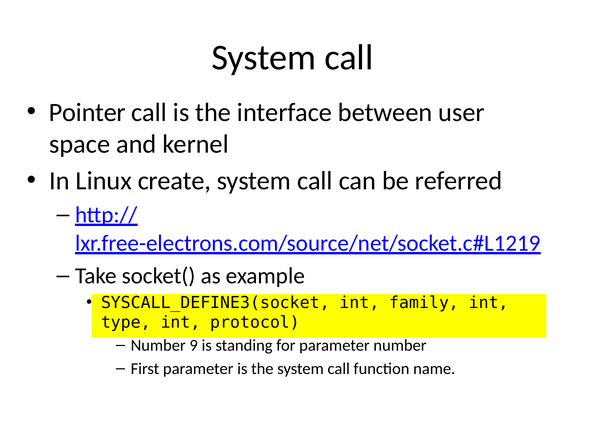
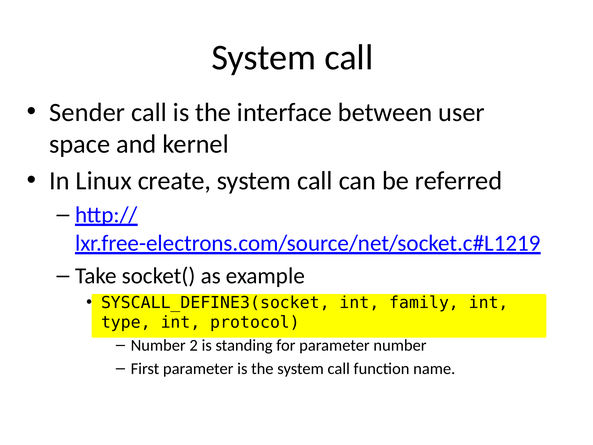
Pointer: Pointer -> Sender (87, 112)
9: 9 -> 2 (194, 345)
